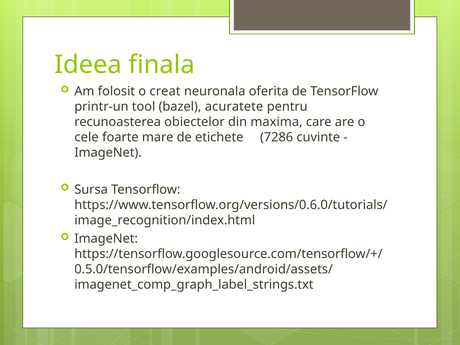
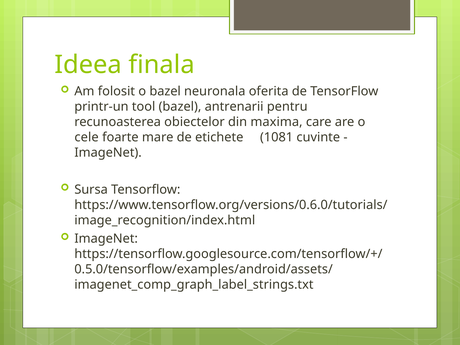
o creat: creat -> bazel (165, 91)
acuratete: acuratete -> antrenarii (234, 107)
7286: 7286 -> 1081 (277, 137)
